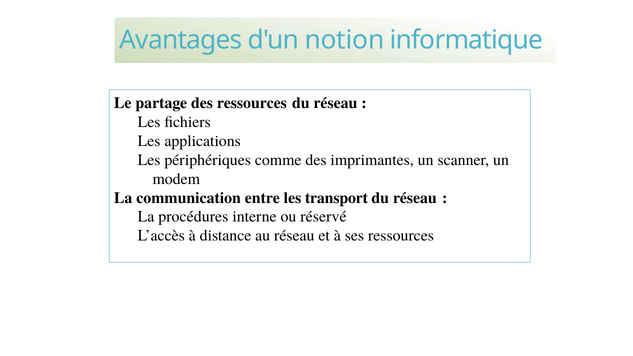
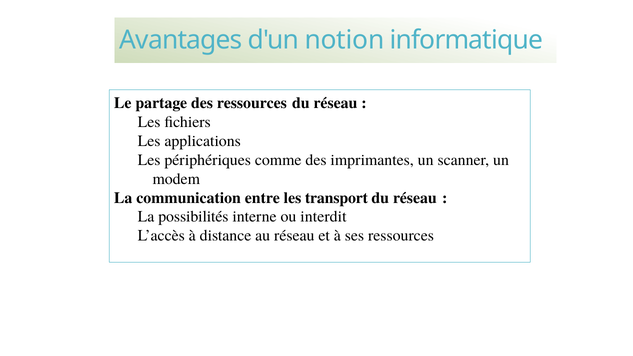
procédures: procédures -> possibilités (193, 217)
réservé: réservé -> interdit (323, 217)
